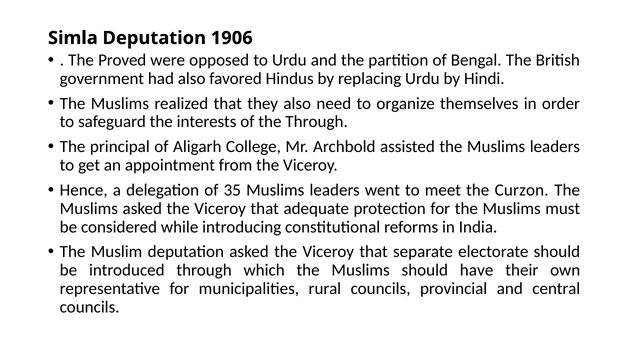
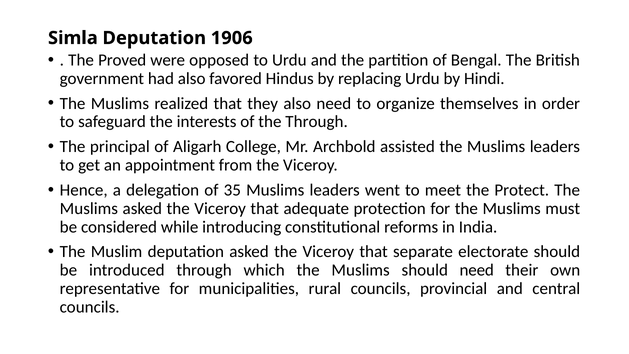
Curzon: Curzon -> Protect (522, 190)
should have: have -> need (477, 270)
